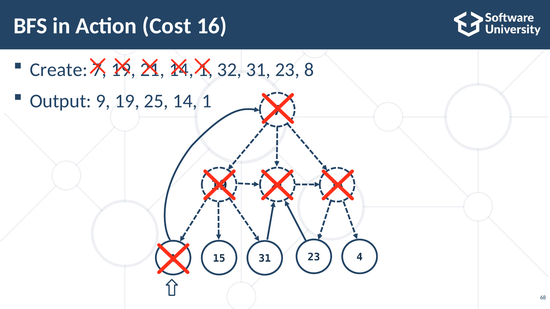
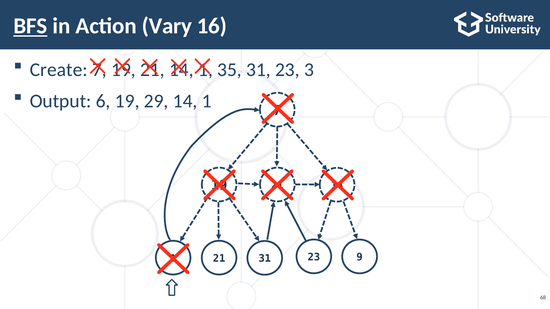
BFS underline: none -> present (30, 26)
Cost: Cost -> Vary (167, 26)
32: 32 -> 35 (230, 70)
8: 8 -> 3 (309, 70)
9: 9 -> 6 (103, 101)
25: 25 -> 29 (156, 101)
4: 4 -> 9 (360, 257)
15: 15 -> 21 (219, 259)
